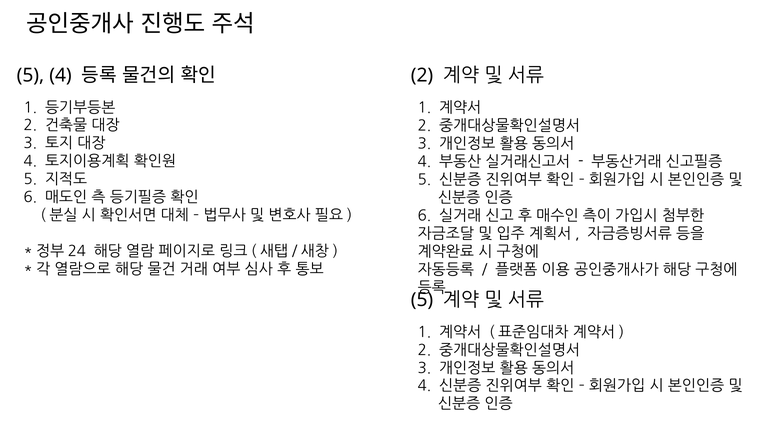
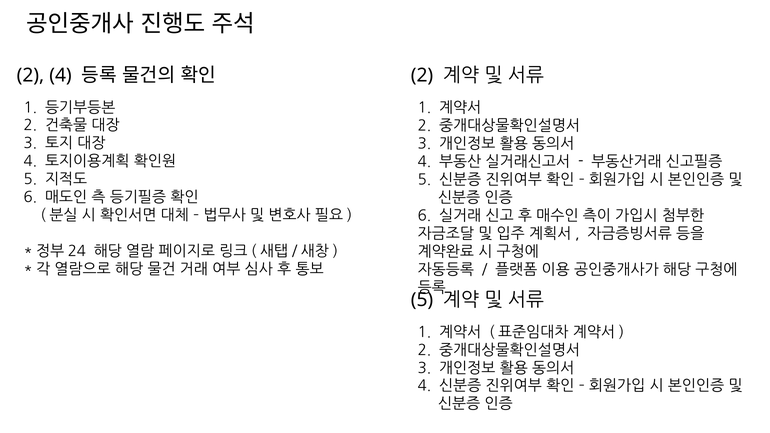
5: 5 -> 2 (30, 76)
